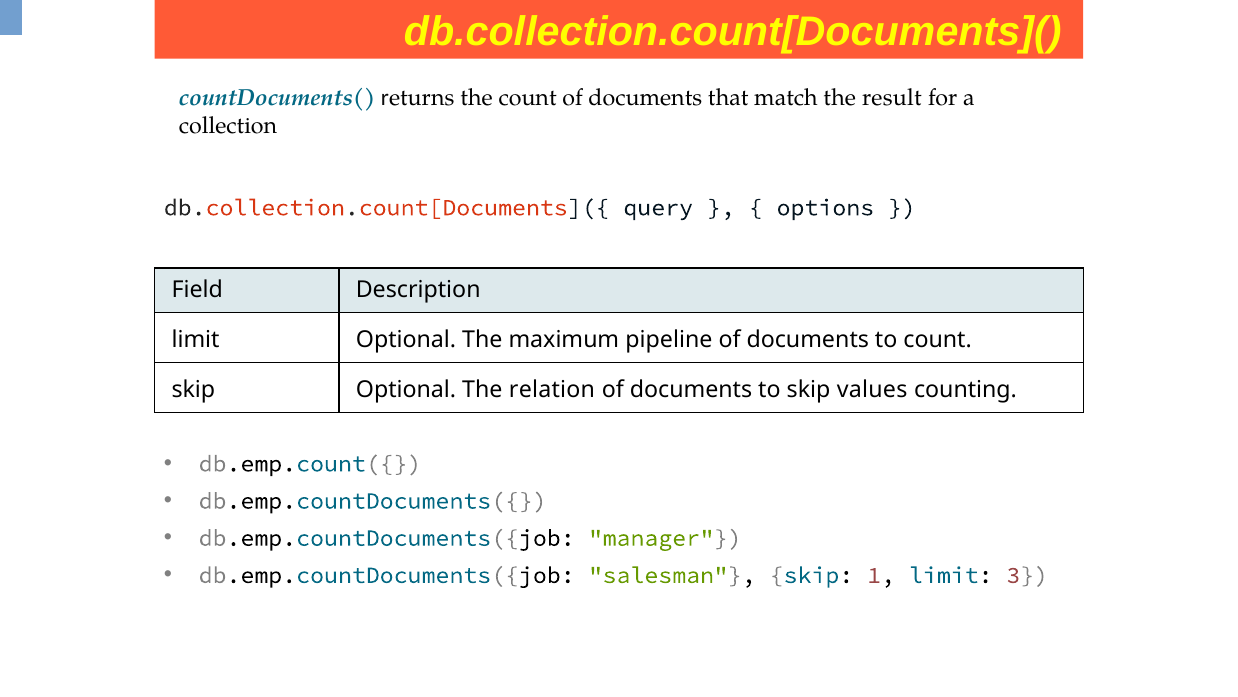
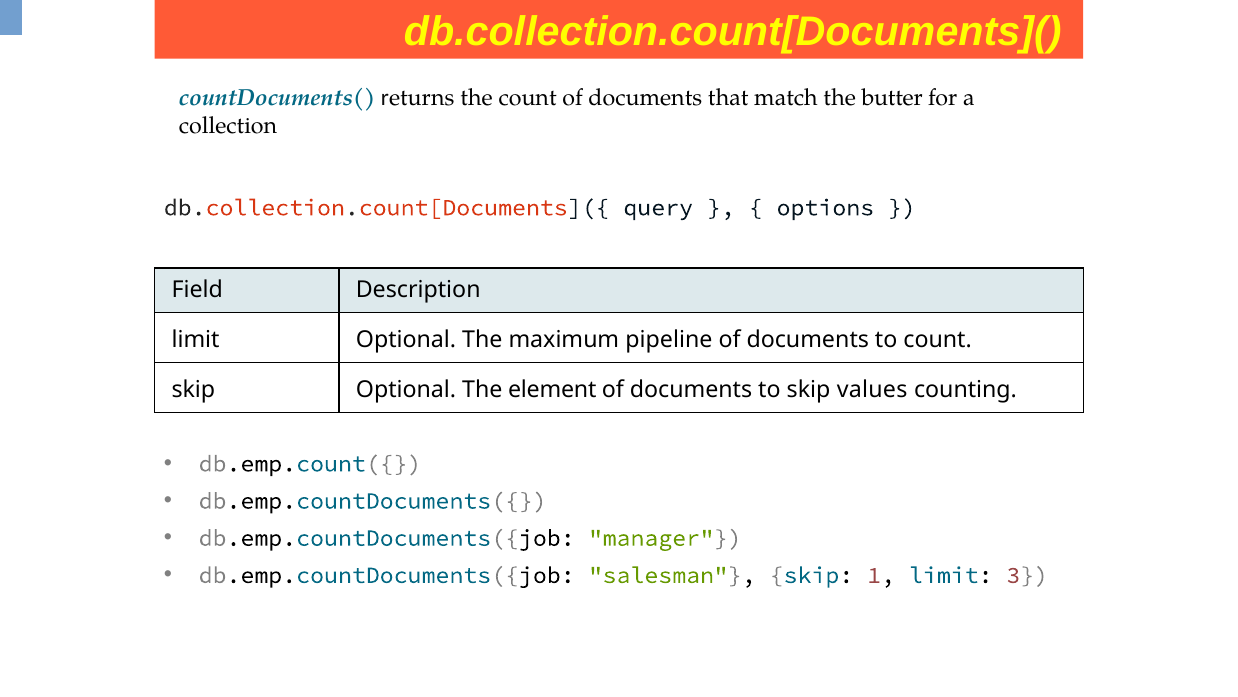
result: result -> butter (892, 97)
relation: relation -> element (552, 390)
